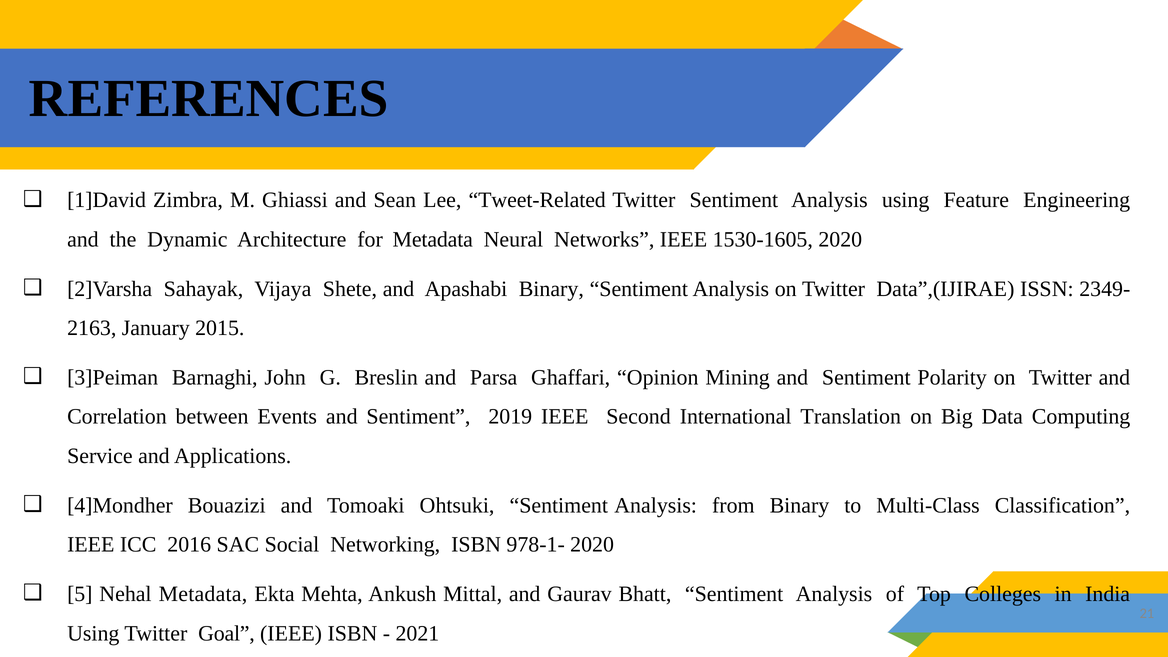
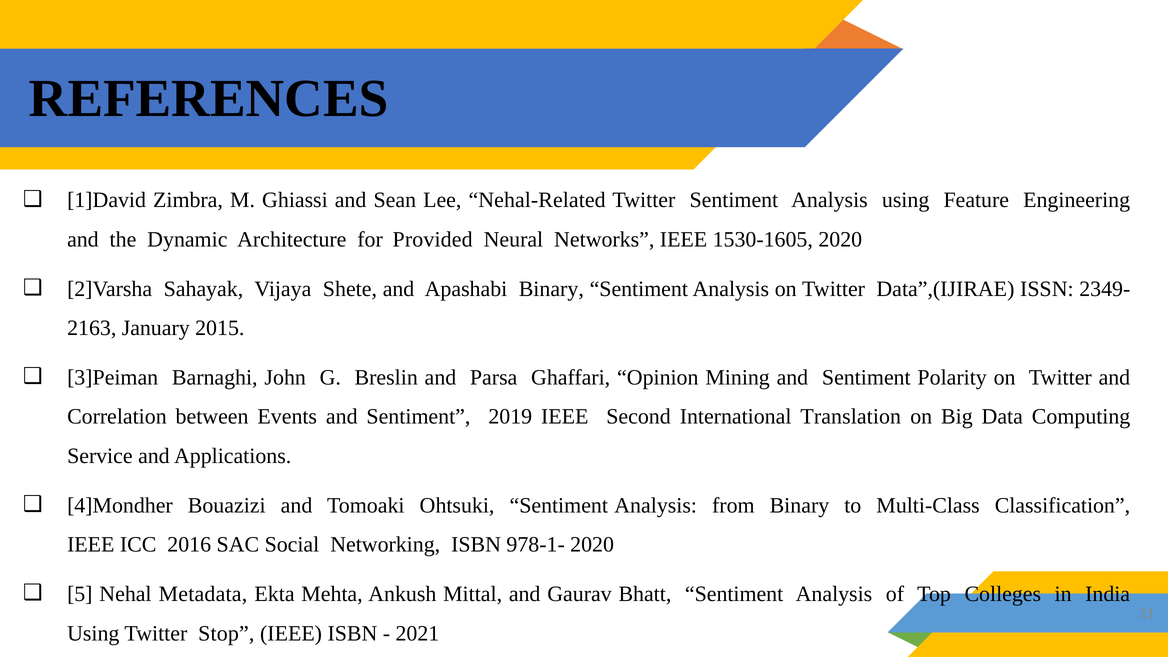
Tweet-Related: Tweet-Related -> Nehal-Related (537, 200)
for Metadata: Metadata -> Provided (433, 240)
Goal: Goal -> Stop (226, 633)
